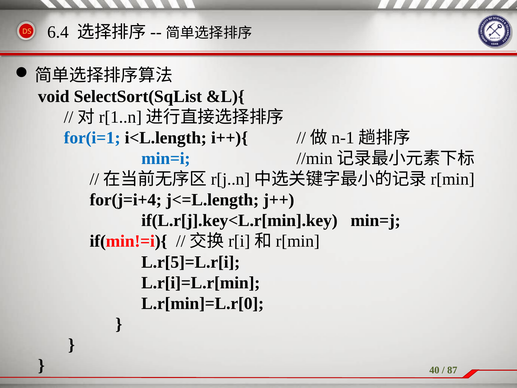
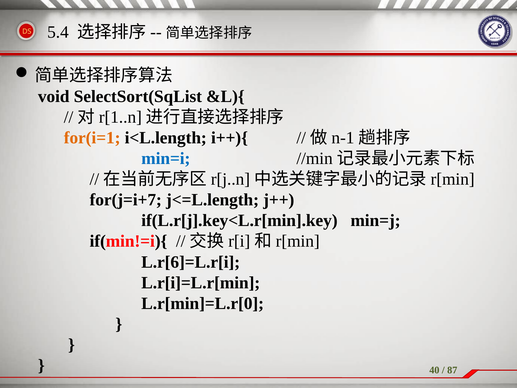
6.4: 6.4 -> 5.4 (58, 32)
for(i=1 colour: blue -> orange (92, 138)
for(j=i+4: for(j=i+4 -> for(j=i+7 (126, 200)
L.r[5]=L.r[i: L.r[5]=L.r[i -> L.r[6]=L.r[i (191, 262)
